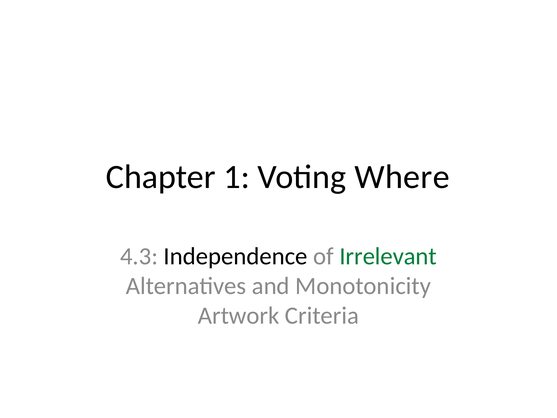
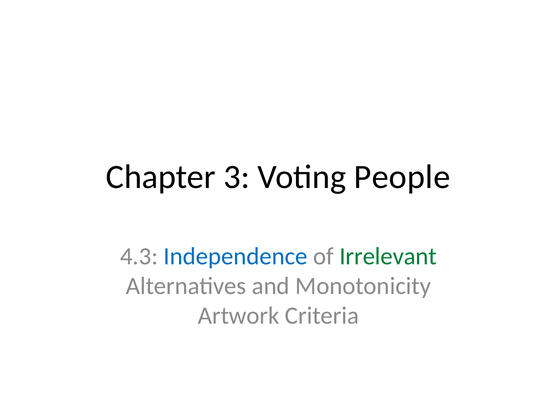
1: 1 -> 3 (237, 177)
Where: Where -> People (402, 177)
Independence colour: black -> blue (236, 256)
